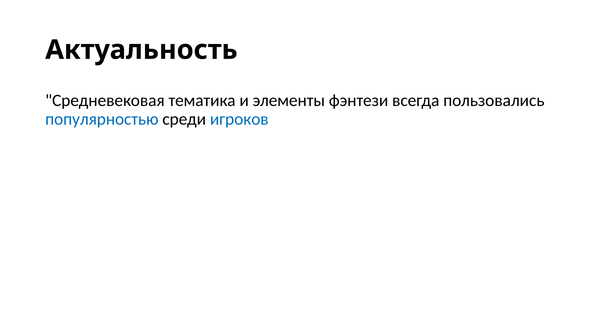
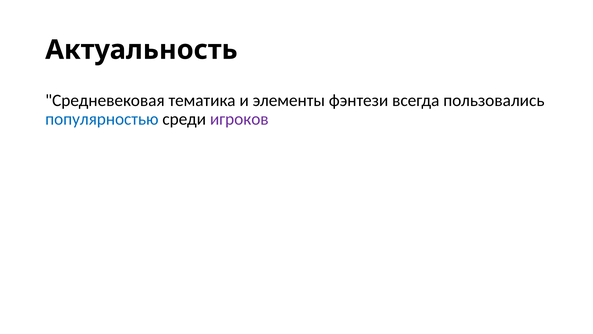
игроков colour: blue -> purple (239, 119)
